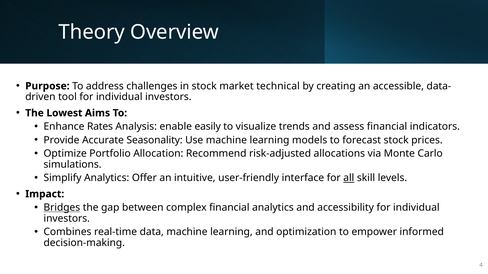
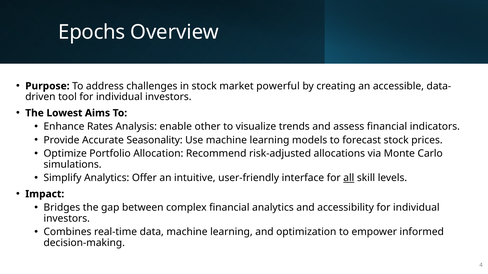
Theory: Theory -> Epochs (92, 32)
technical: technical -> powerful (278, 86)
easily: easily -> other (208, 127)
Bridges underline: present -> none (62, 208)
